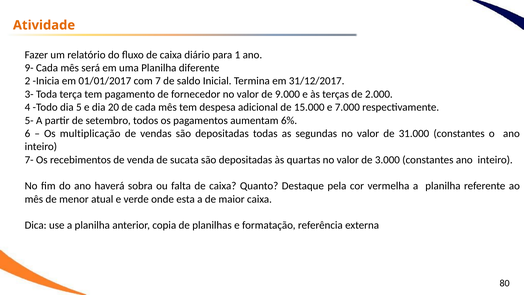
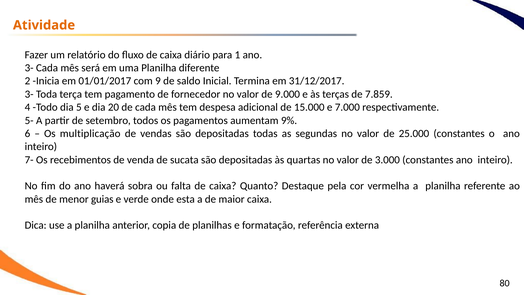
9-: 9- -> 3- (29, 68)
7: 7 -> 9 (158, 81)
2.000: 2.000 -> 7.859 (379, 94)
6%: 6% -> 9% (289, 120)
31.000: 31.000 -> 25.000 (414, 133)
atual: atual -> guias (102, 199)
